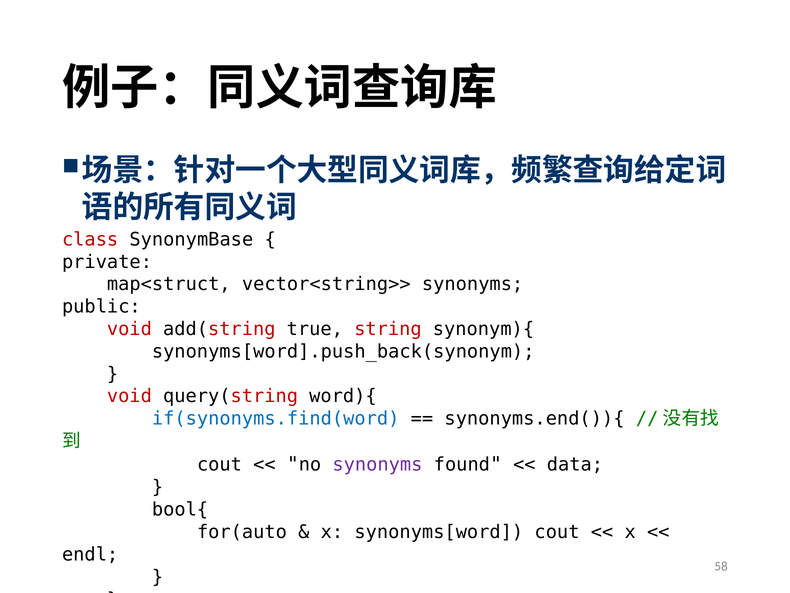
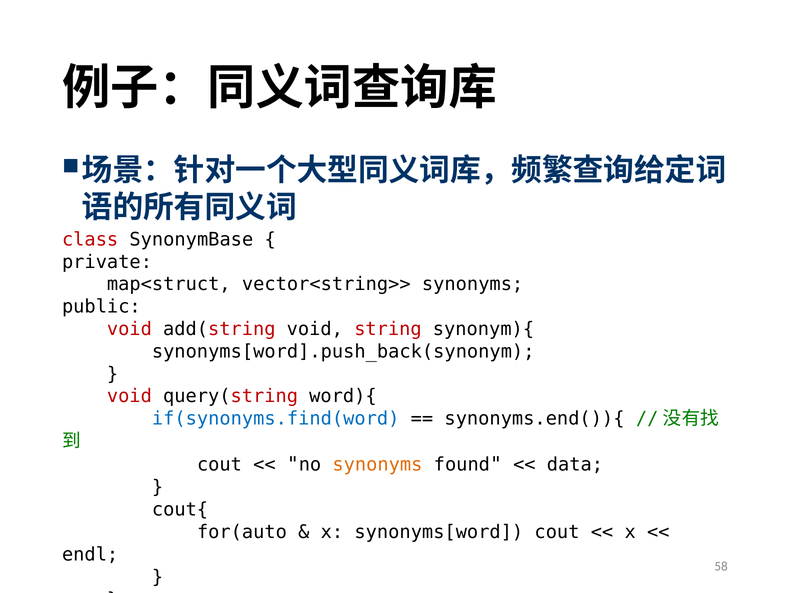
add(string true: true -> void (315, 329)
synonyms colour: purple -> orange (377, 464)
bool{: bool{ -> cout{ (180, 509)
